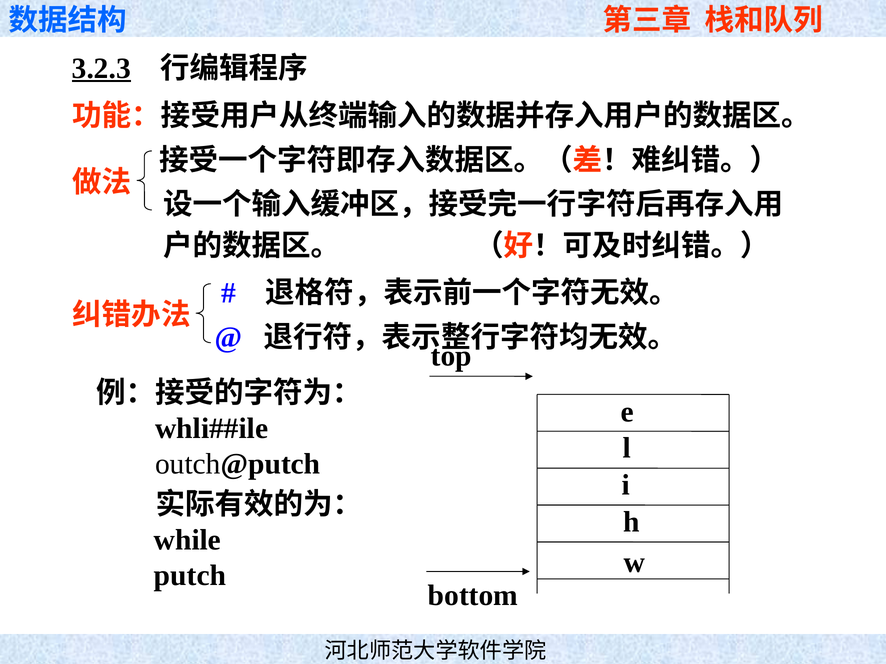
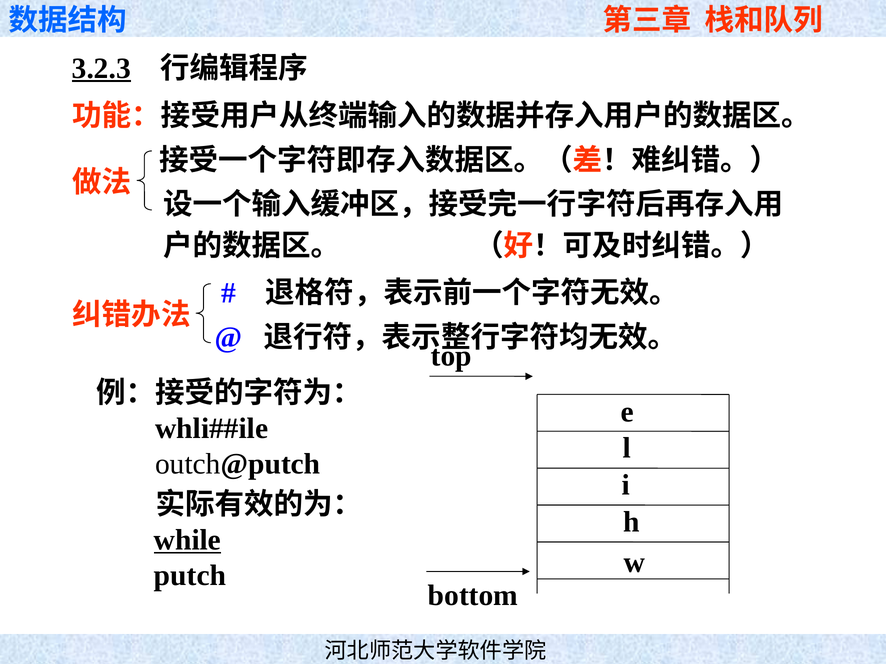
while underline: none -> present (187, 541)
